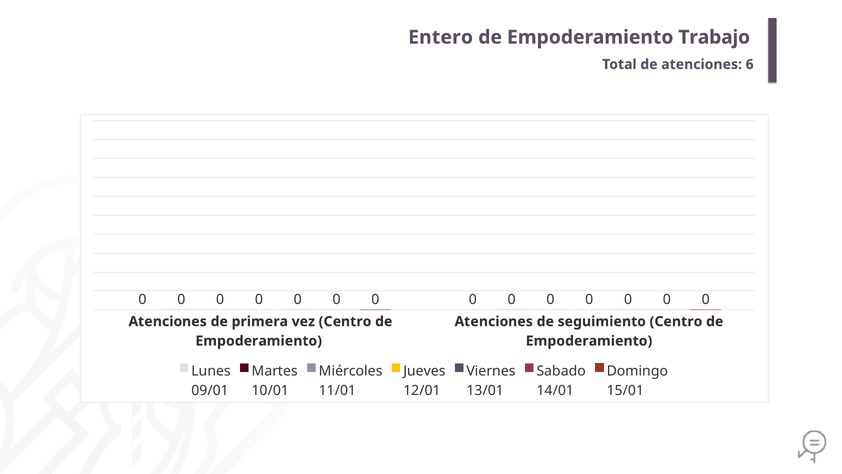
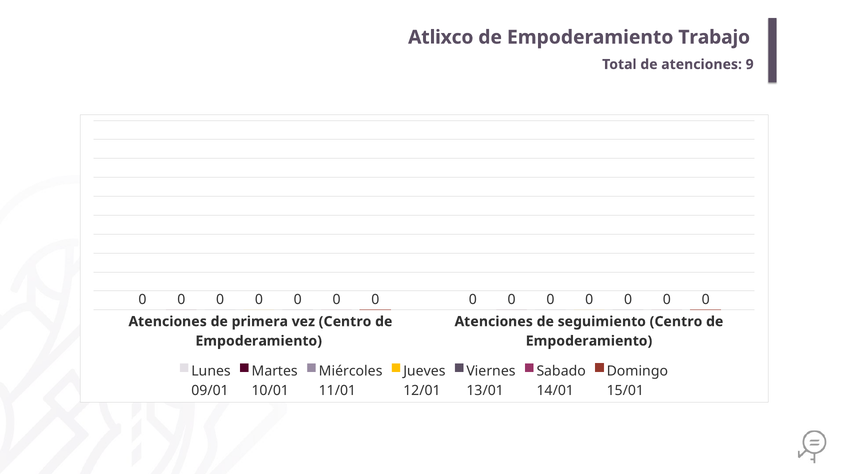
Entero: Entero -> Atlixco (441, 37)
6: 6 -> 9 (750, 64)
